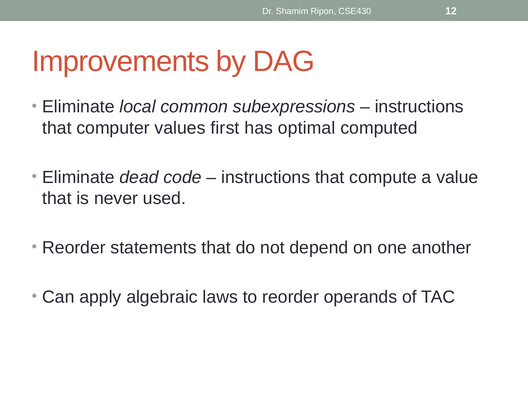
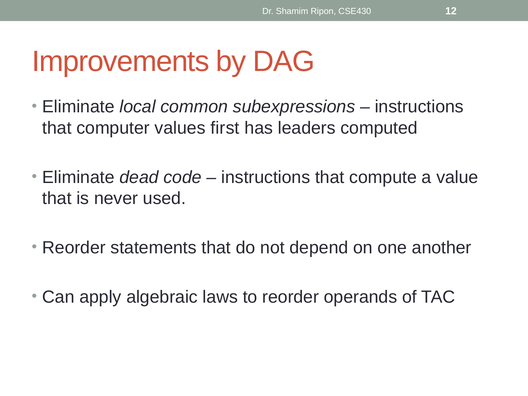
optimal: optimal -> leaders (307, 128)
